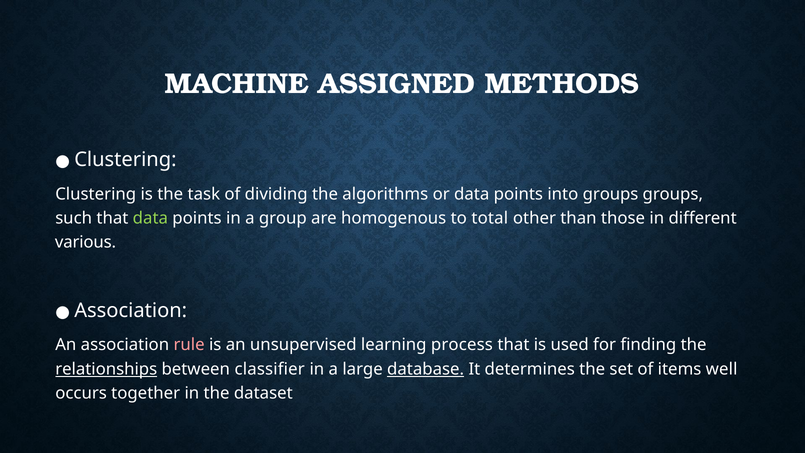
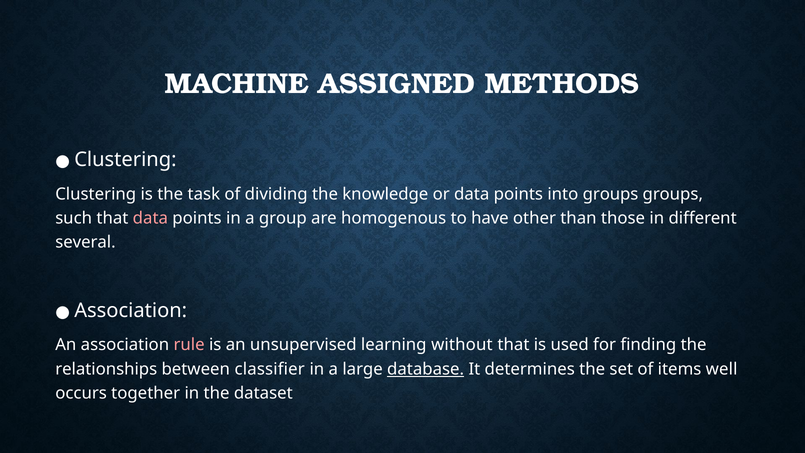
algorithms: algorithms -> knowledge (385, 194)
data colour: light green -> pink (150, 218)
total: total -> have (490, 218)
various: various -> several (85, 242)
process: process -> without (462, 345)
relationships underline: present -> none (106, 369)
